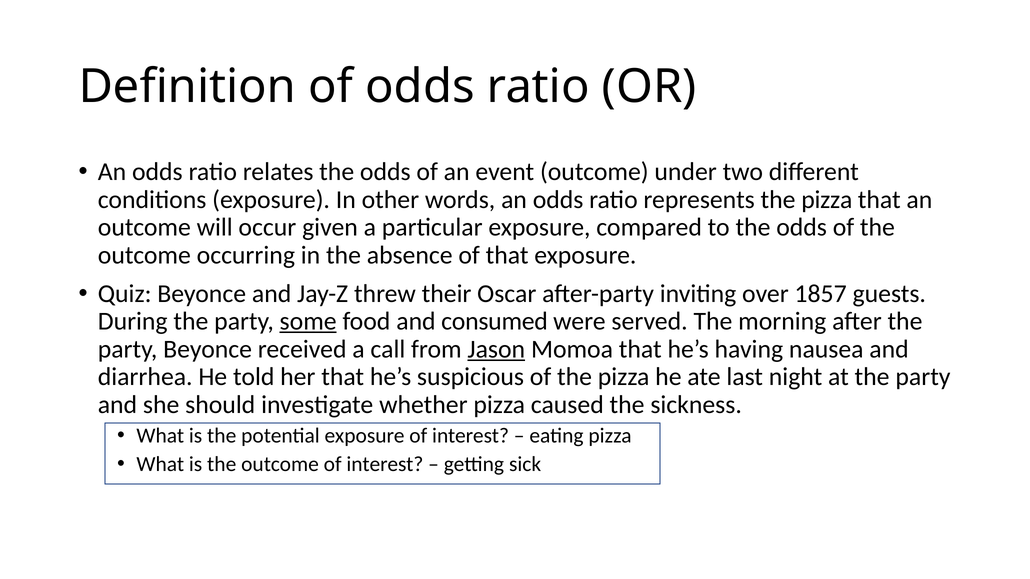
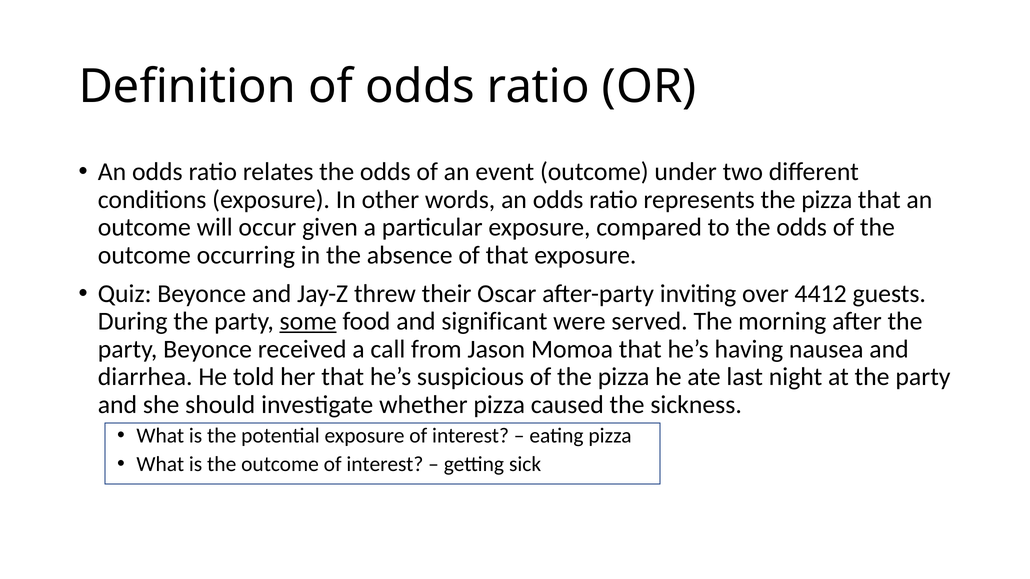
1857: 1857 -> 4412 (821, 294)
consumed: consumed -> significant (494, 322)
Jason underline: present -> none (496, 349)
